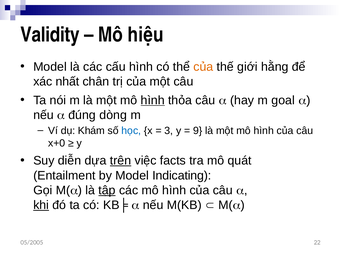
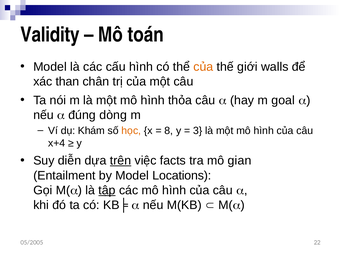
hiệu: hiệu -> toán (146, 35)
hằng: hằng -> walls (275, 67)
nhất: nhất -> than (67, 82)
hình underline: present -> none (153, 100)
học colour: blue -> orange (131, 130)
3: 3 -> 8 (169, 130)
9: 9 -> 3 (198, 130)
x+0: x+0 -> x+4 (57, 143)
quát: quát -> gian (240, 161)
Indicating: Indicating -> Locations (182, 175)
khi underline: present -> none (41, 205)
